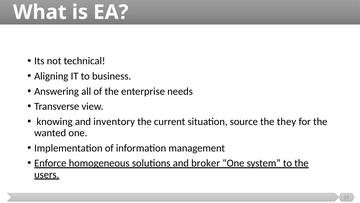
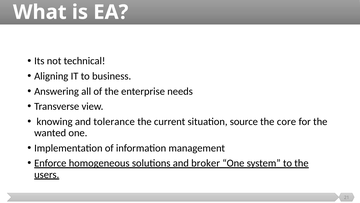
inventory: inventory -> tolerance (114, 121)
they: they -> core (286, 121)
